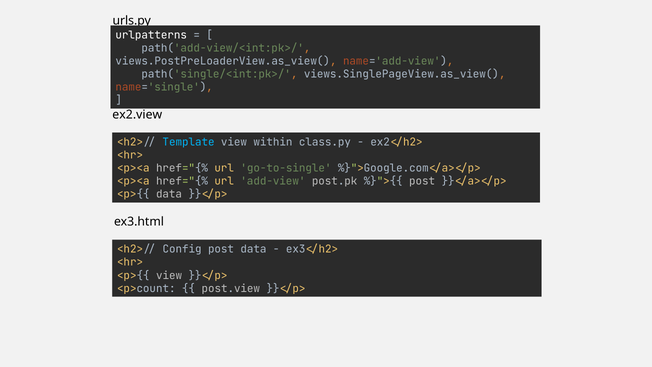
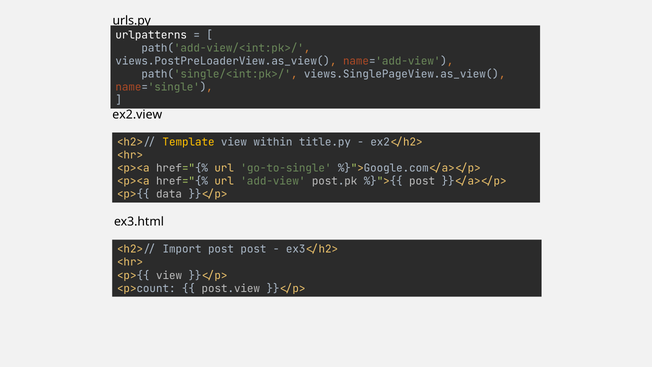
Template colour: light blue -> yellow (189, 142)
class.py: class.py -> title.py (325, 142)
Config: Config -> Import (182, 249)
post data: data -> post (253, 249)
